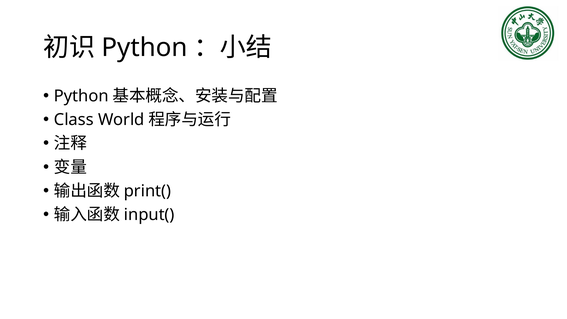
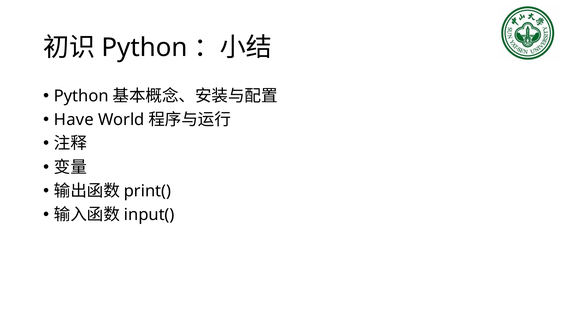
Class: Class -> Have (74, 120)
